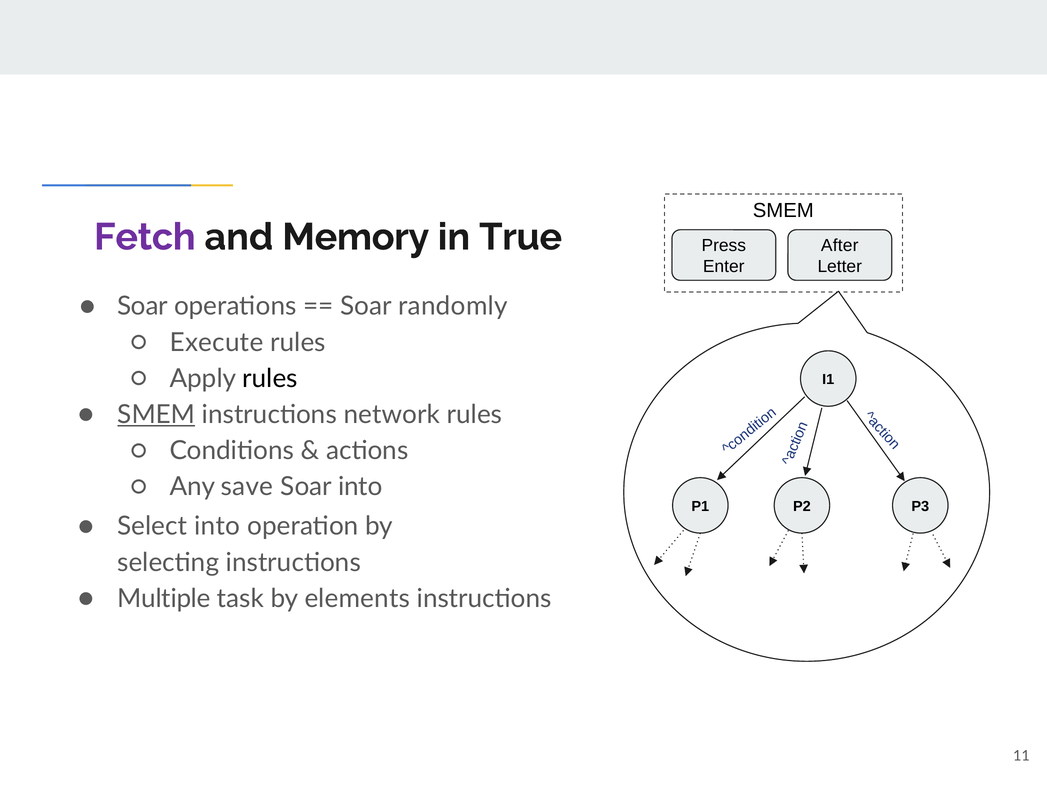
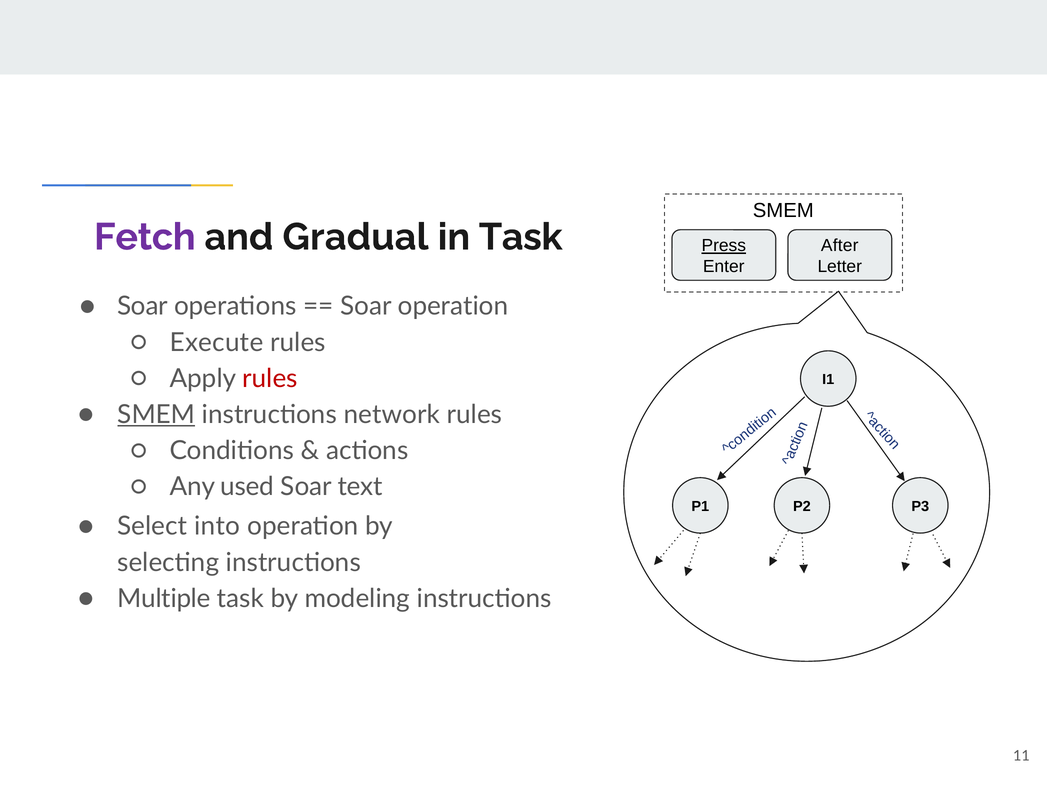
Memory: Memory -> Gradual (355, 237)
in True: True -> Task (521, 237)
Press underline: none -> present (724, 246)
Soar randomly: randomly -> operation (453, 306)
rules colour: black -> red (270, 379)
save: save -> used (247, 487)
Soar into: into -> text (360, 487)
elements: elements -> modeling (357, 599)
